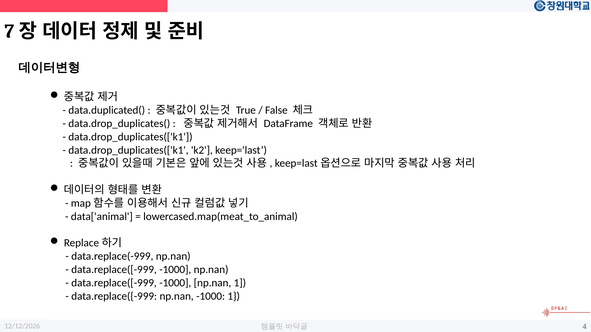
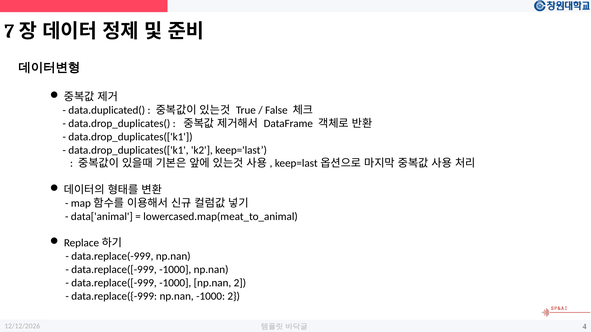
np.nan 1: 1 -> 2 (240, 283)
-1000 1: 1 -> 2 (234, 297)
